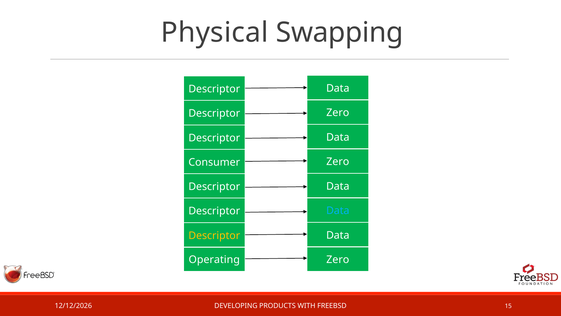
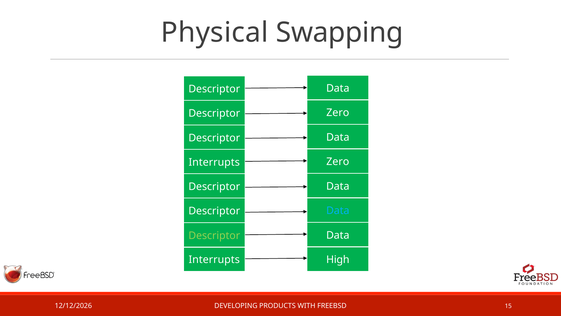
Consumer: Consumer -> Interrupts (214, 162)
Descriptor colour: yellow -> light green (214, 235)
Operating: Operating -> Interrupts (214, 259)
Zero: Zero -> High (338, 259)
